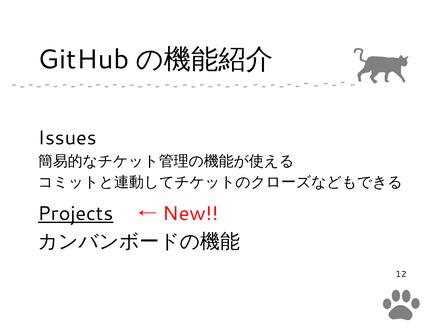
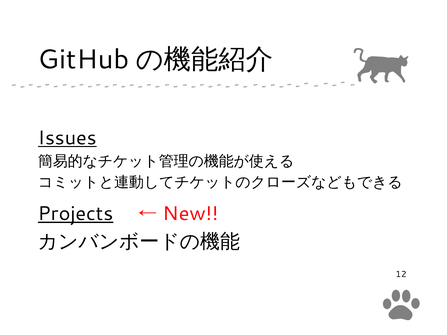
Issues underline: none -> present (67, 138)
